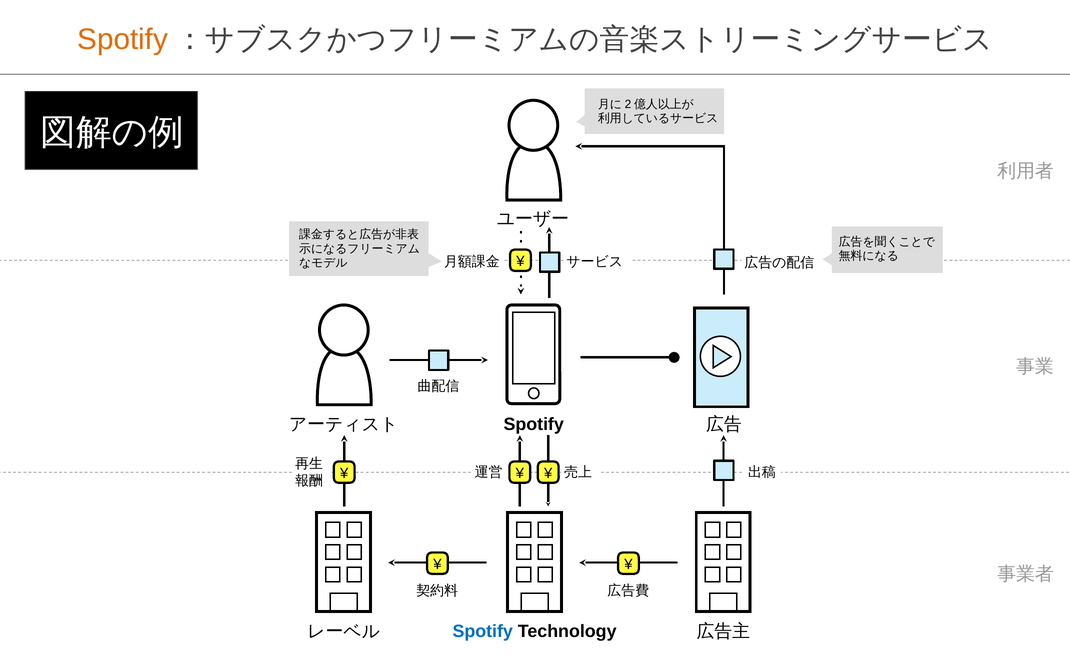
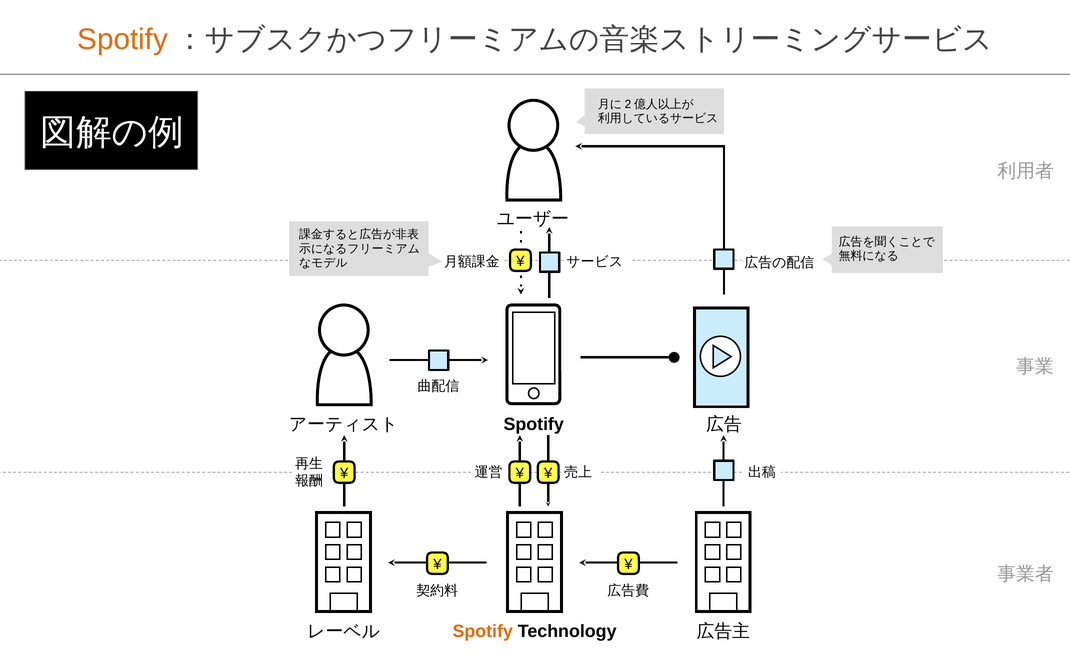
Spotify colour: blue -> orange (483, 631)
